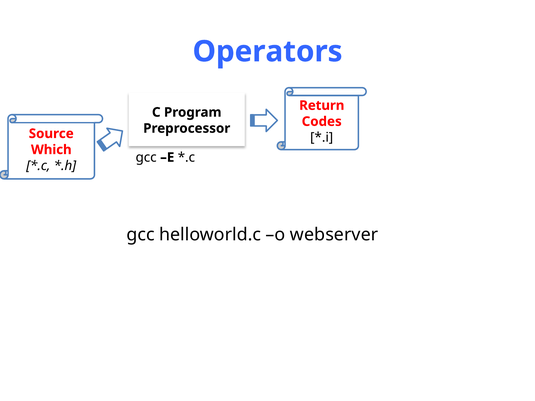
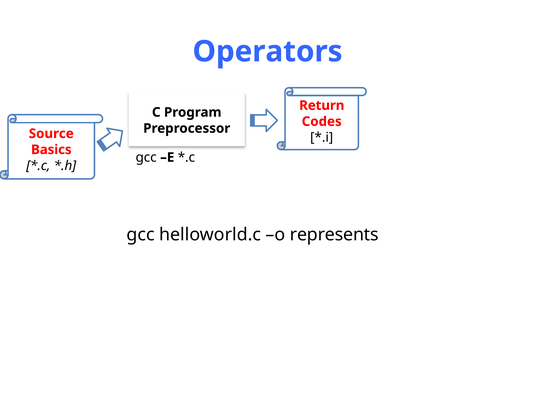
Which: Which -> Basics (51, 150)
webserver: webserver -> represents (334, 235)
